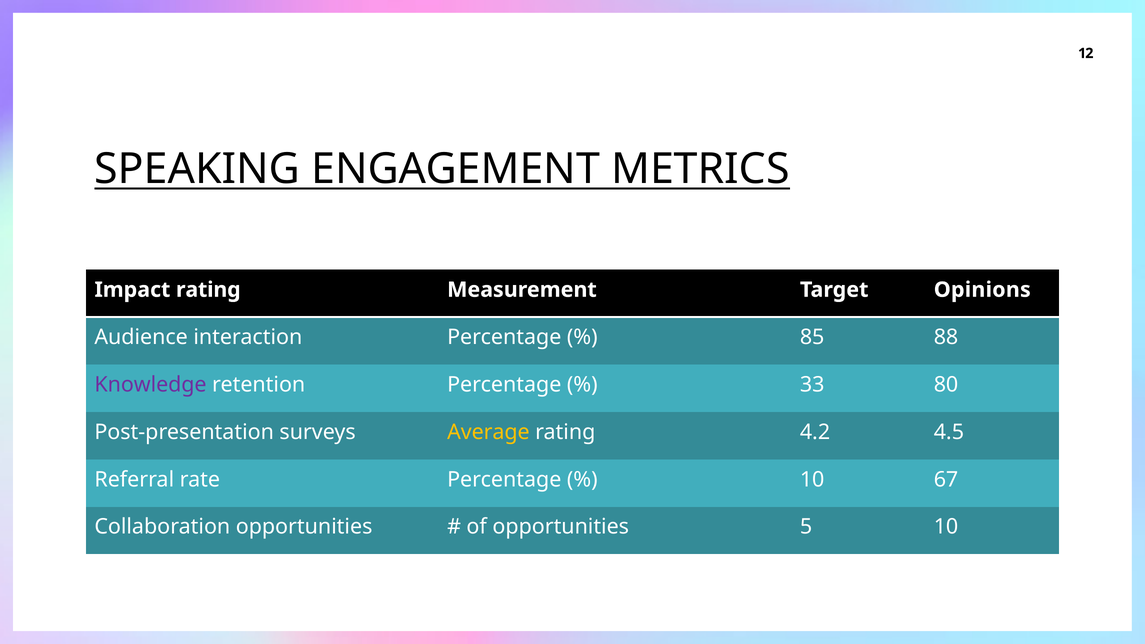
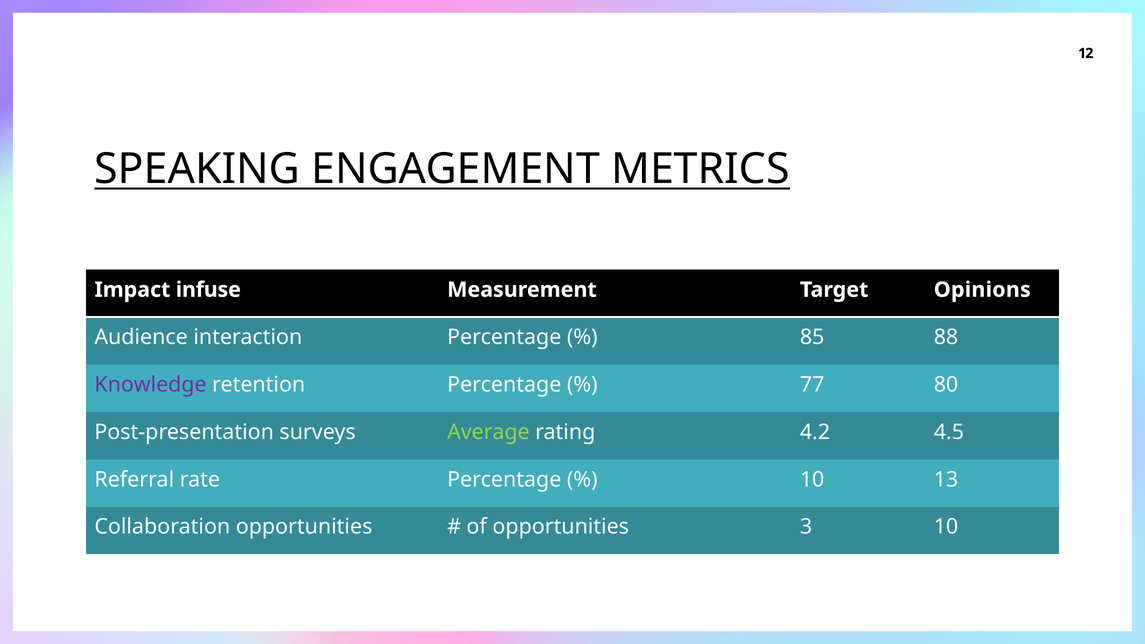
Impact rating: rating -> infuse (208, 290)
33: 33 -> 77 (812, 385)
Average colour: yellow -> light green (488, 432)
67: 67 -> 13 (946, 480)
5: 5 -> 3 (806, 527)
